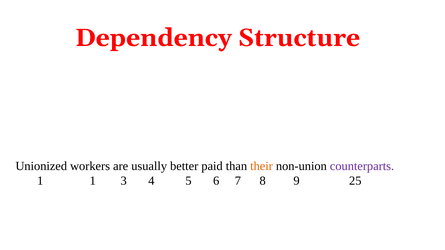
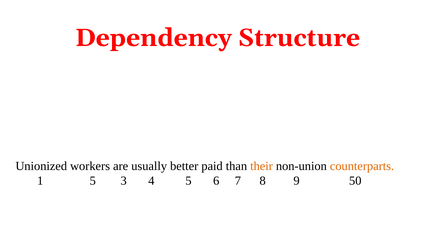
counterparts colour: purple -> orange (362, 166)
1 1: 1 -> 5 (93, 181)
25: 25 -> 50 (355, 181)
